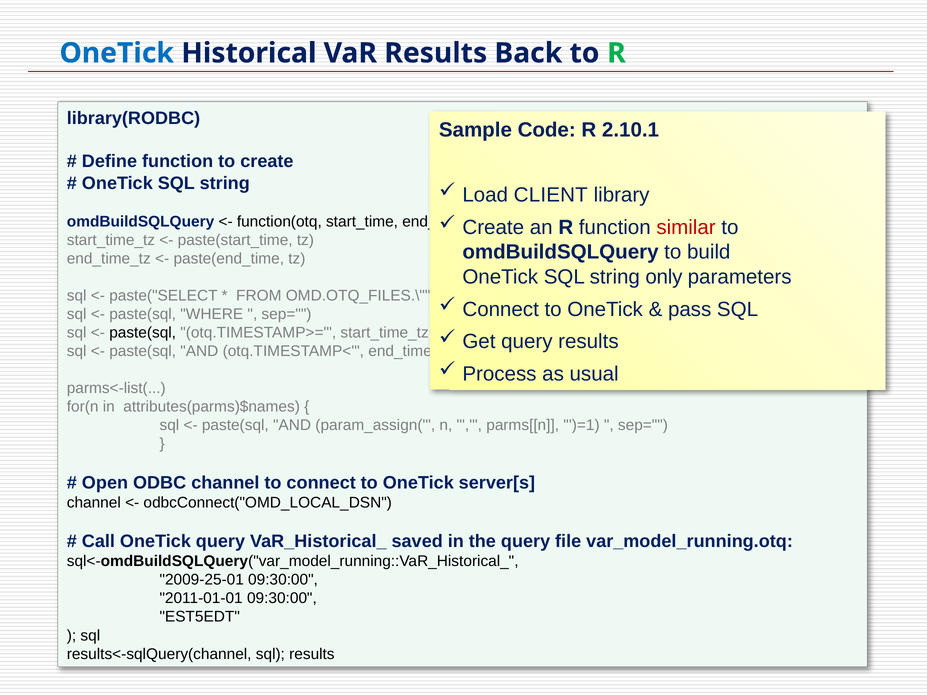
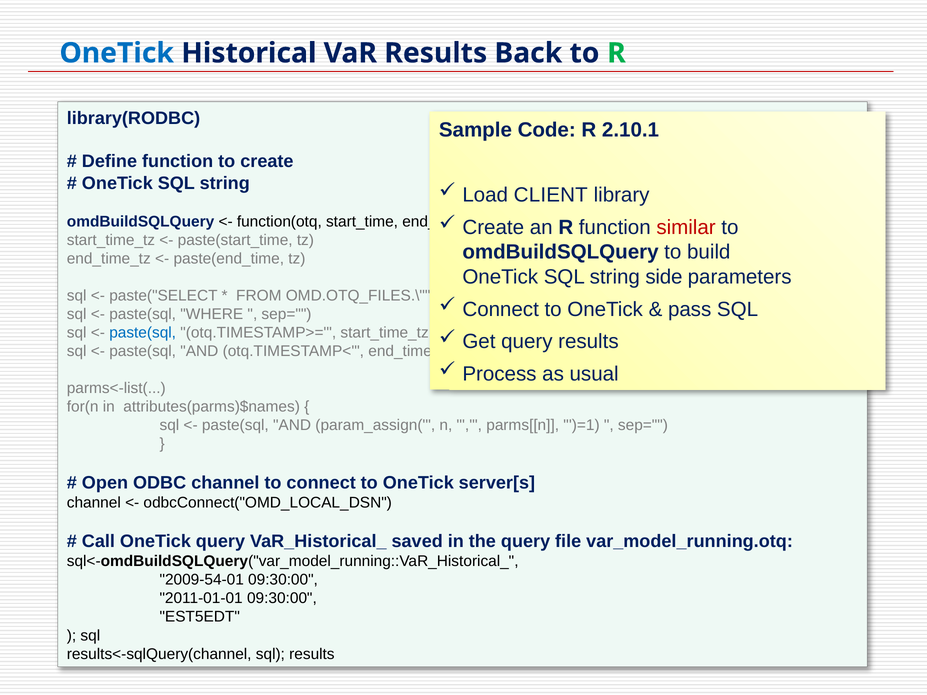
only: only -> side (664, 277)
paste(sql colour: black -> blue (143, 333)
2009-25-01: 2009-25-01 -> 2009-54-01 (202, 580)
